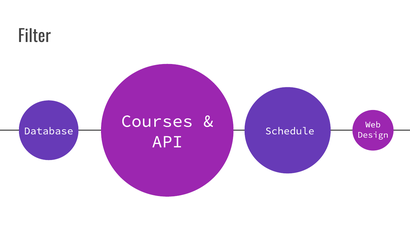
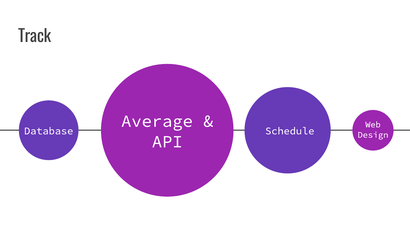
Filter: Filter -> Track (35, 36)
Courses: Courses -> Average (157, 121)
